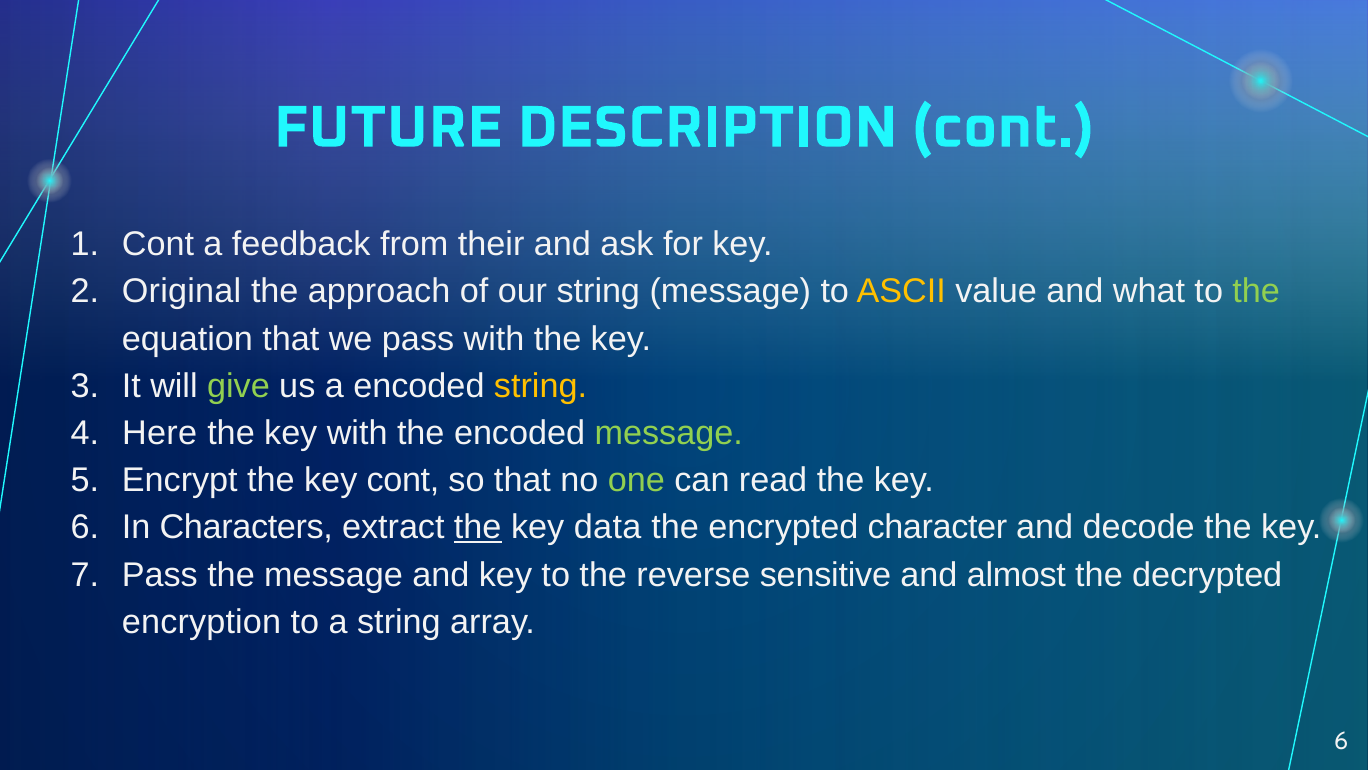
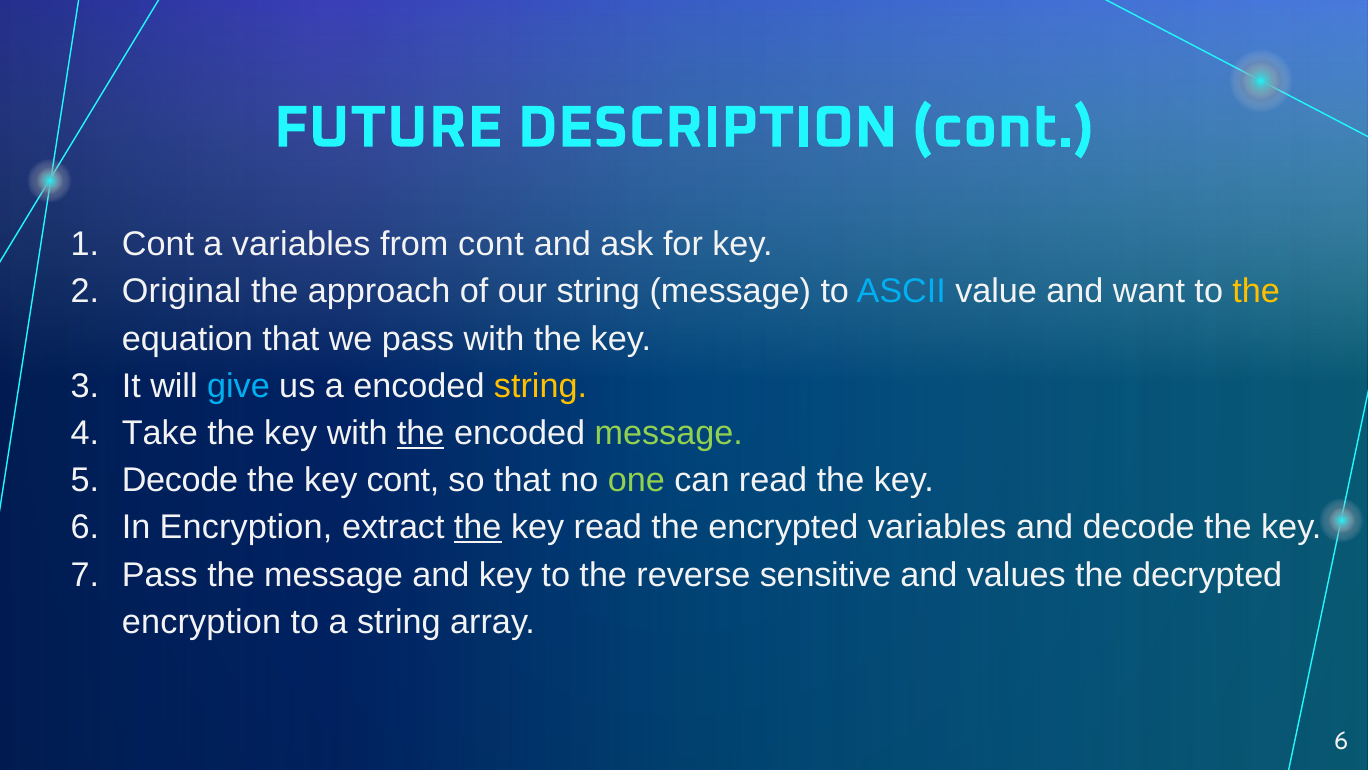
a feedback: feedback -> variables (301, 244)
from their: their -> cont (491, 244)
ASCII colour: yellow -> light blue (901, 291)
what: what -> want (1149, 291)
the colour: light green -> yellow (1256, 291)
give colour: light green -> light blue (239, 386)
Here: Here -> Take (160, 433)
the underline: none -> present (421, 433)
Encrypt: Encrypt -> Decode (180, 480)
In Characters: Characters -> Encryption (246, 527)
key data: data -> read (608, 527)
encrypted character: character -> variables (937, 527)
almost: almost -> values (1016, 575)
